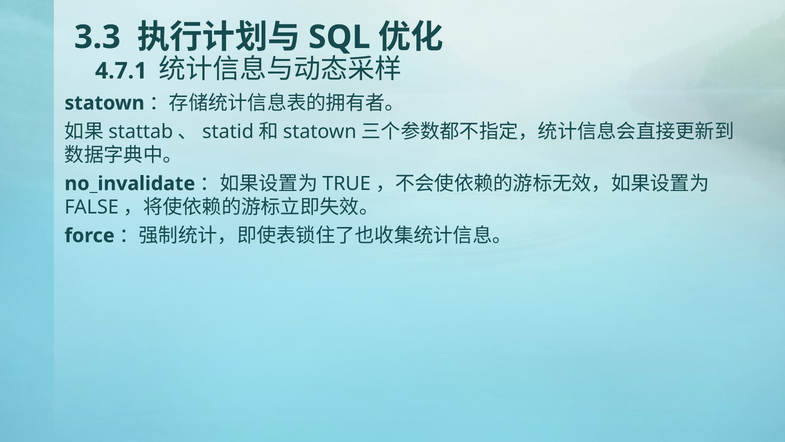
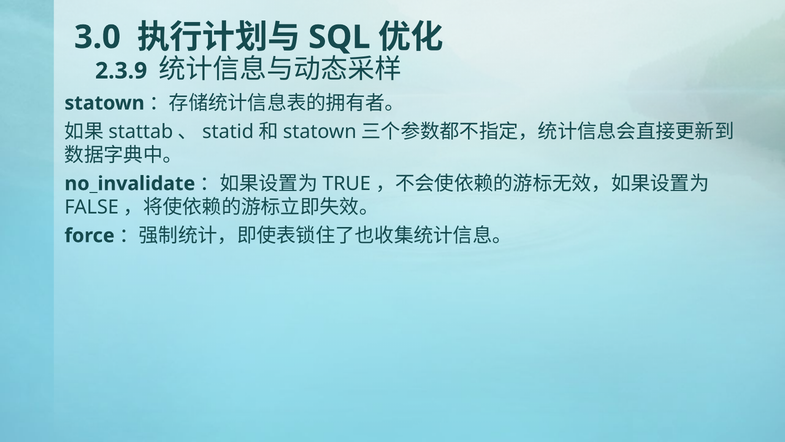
3.3: 3.3 -> 3.0 (97, 37)
4.7.1: 4.7.1 -> 2.3.9 (121, 71)
